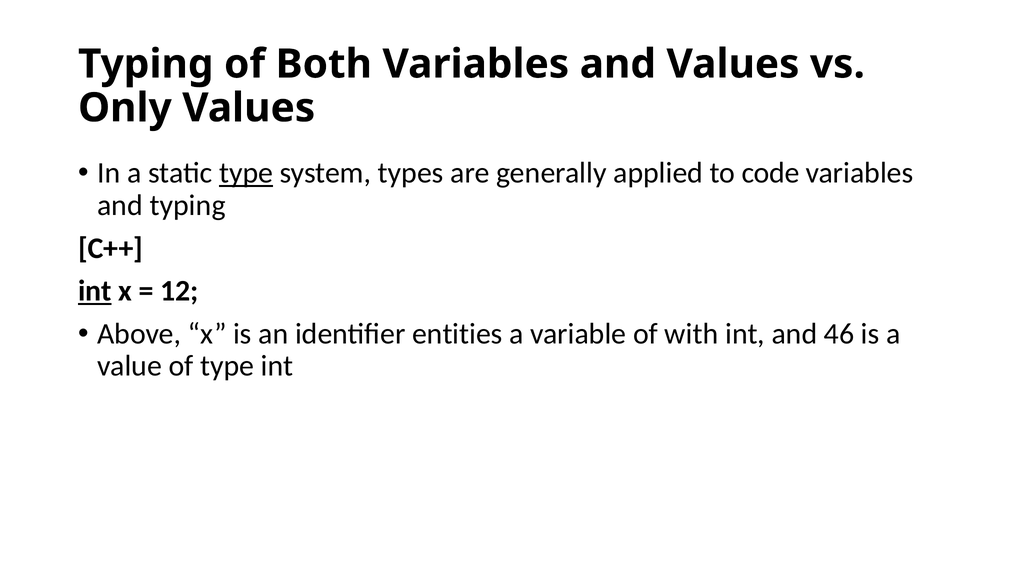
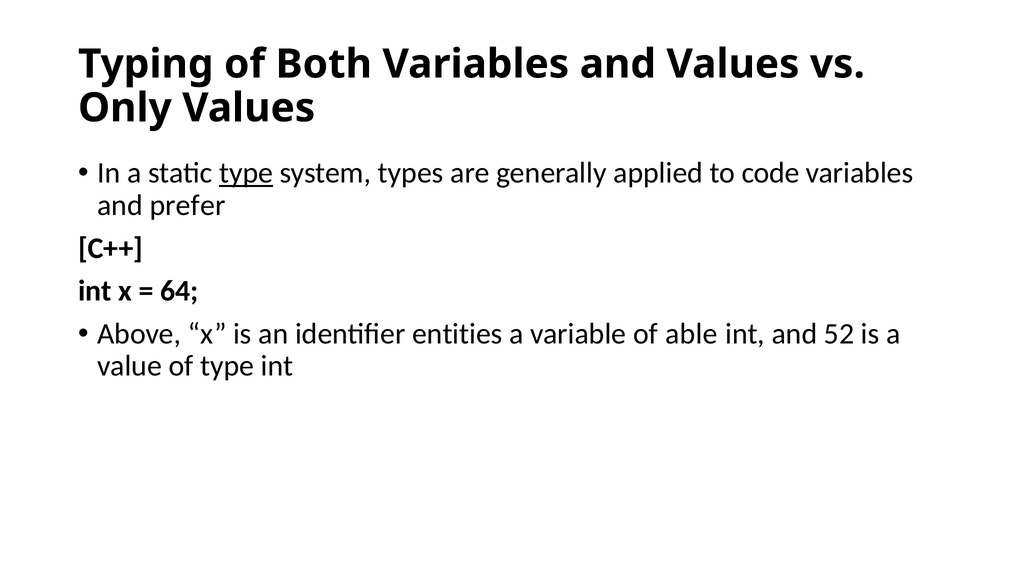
and typing: typing -> prefer (188, 205)
int underline: present -> none (95, 291)
12: 12 -> 64 (179, 291)
with: with -> able (691, 334)
46: 46 -> 52 (839, 334)
